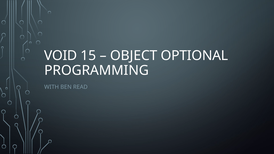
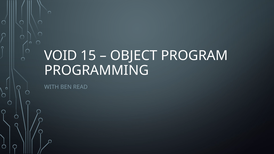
OPTIONAL: OPTIONAL -> PROGRAM (194, 56)
